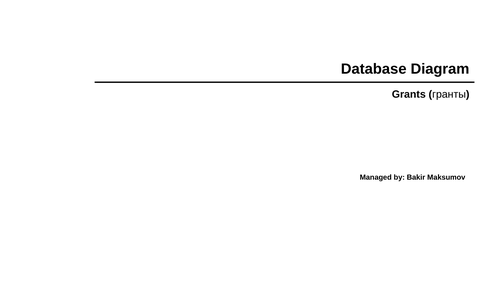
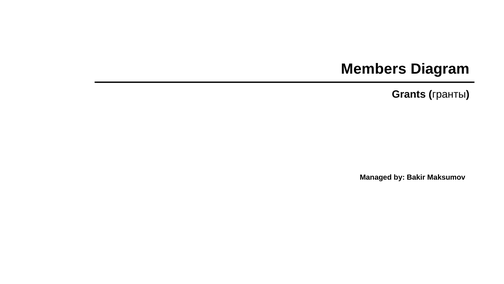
Database: Database -> Members (374, 69)
